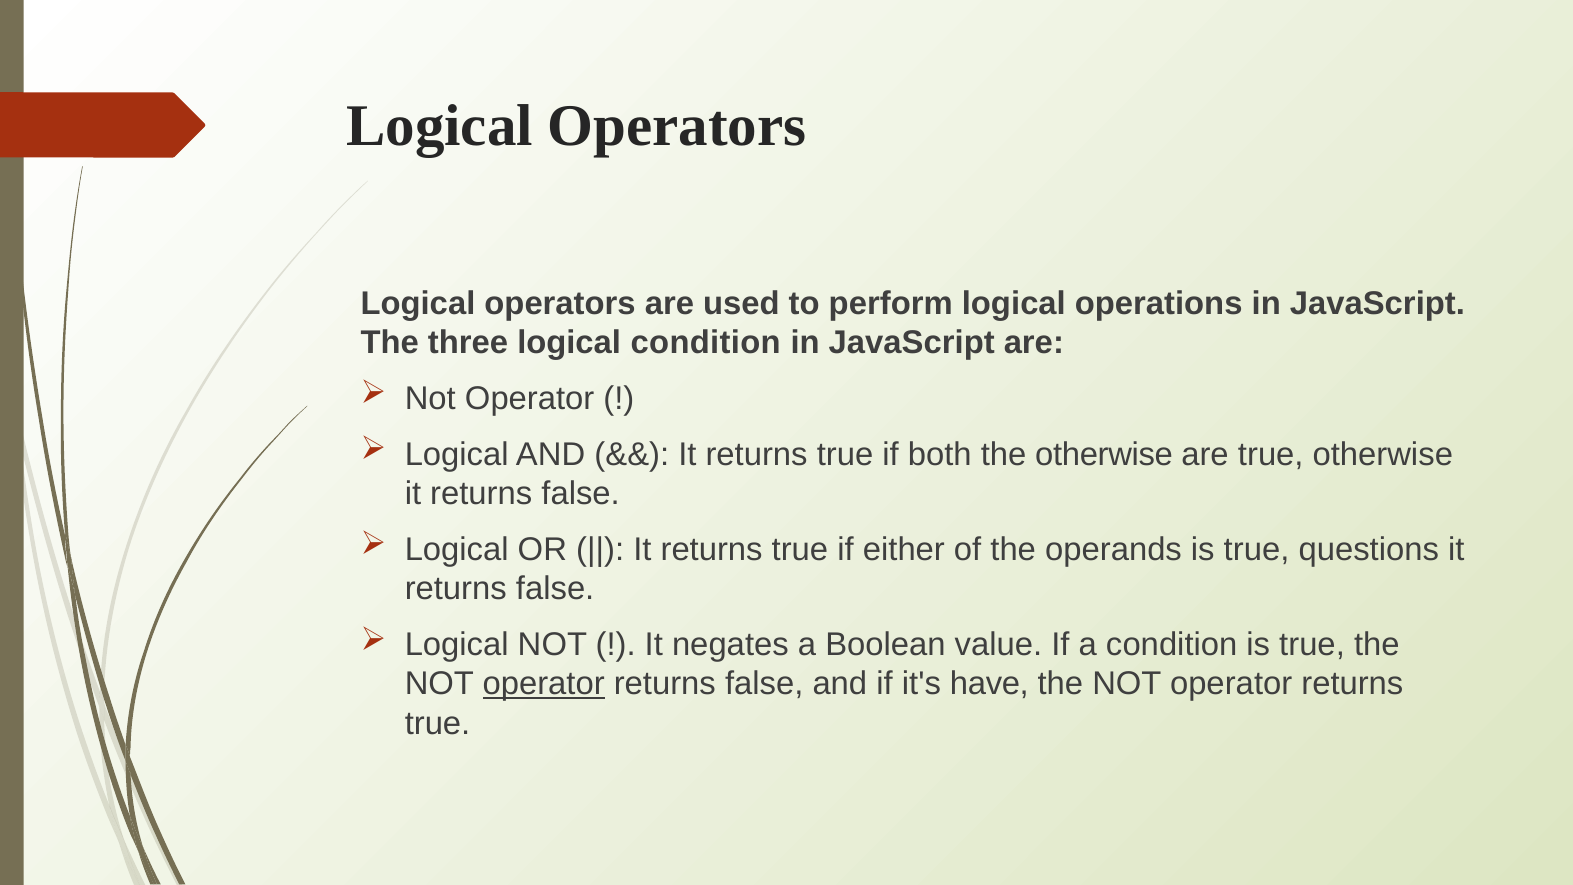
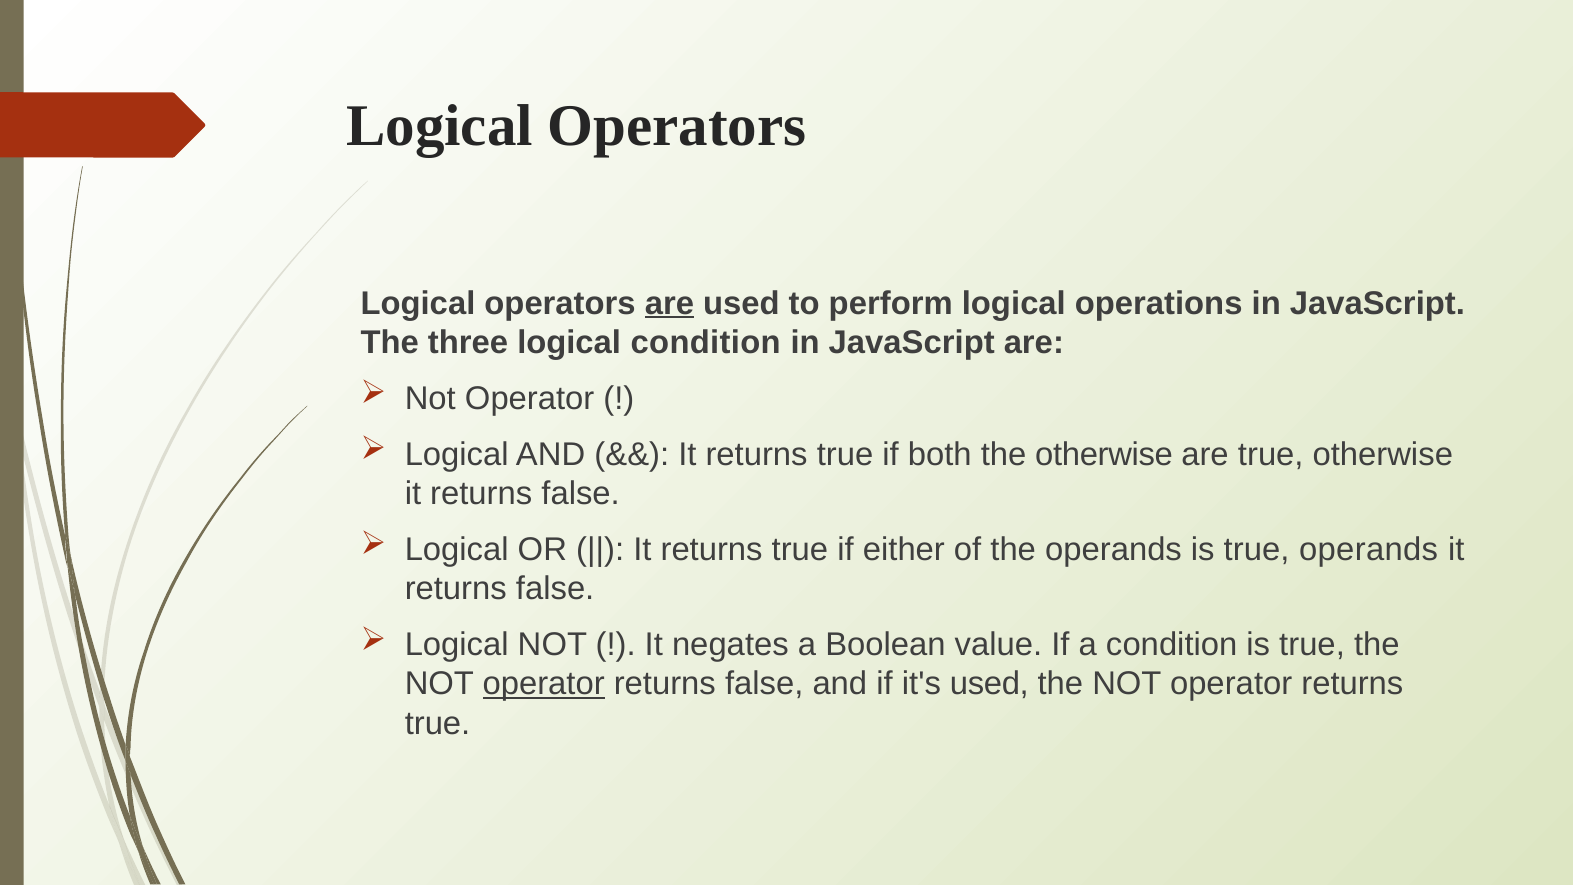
are underline: none -> present (669, 303)
true questions: questions -> operands (1369, 549)
it's have: have -> used (989, 684)
